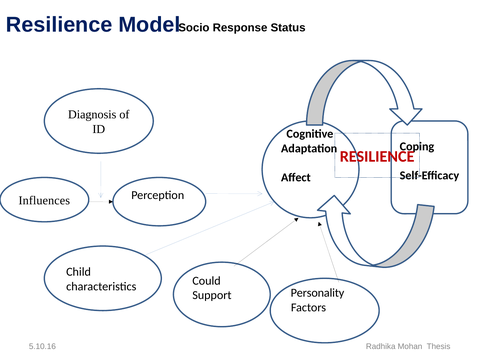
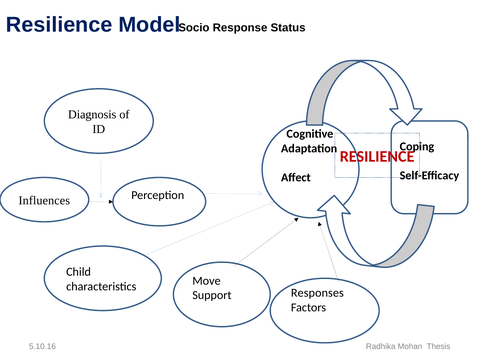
Could: Could -> Move (206, 281)
Personality: Personality -> Responses (317, 293)
